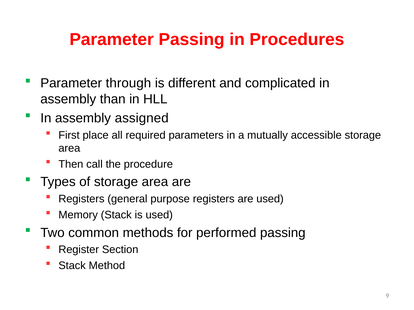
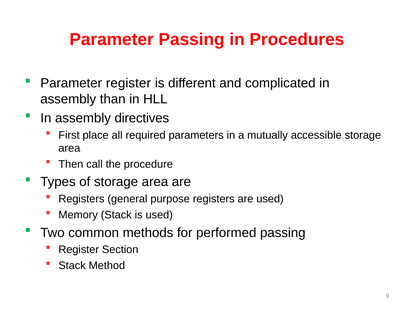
Parameter through: through -> register (128, 83)
assigned: assigned -> directives (142, 118)
